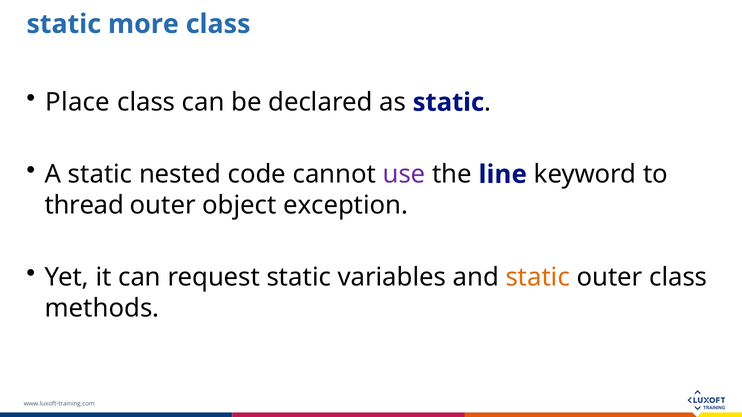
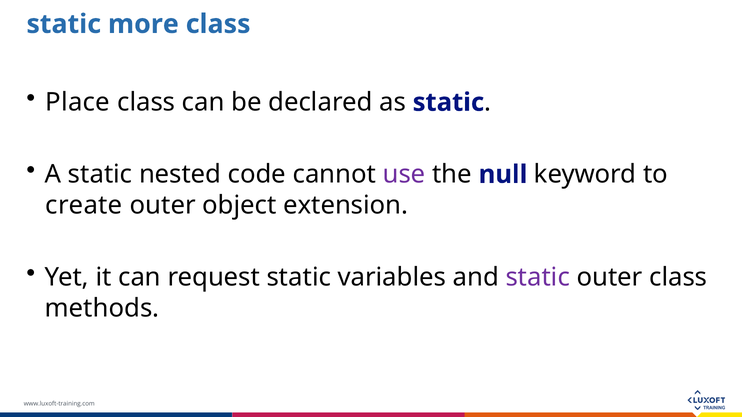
line: line -> null (503, 175)
thread: thread -> create (84, 205)
exception: exception -> extension (346, 205)
static colour: orange -> purple (538, 278)
